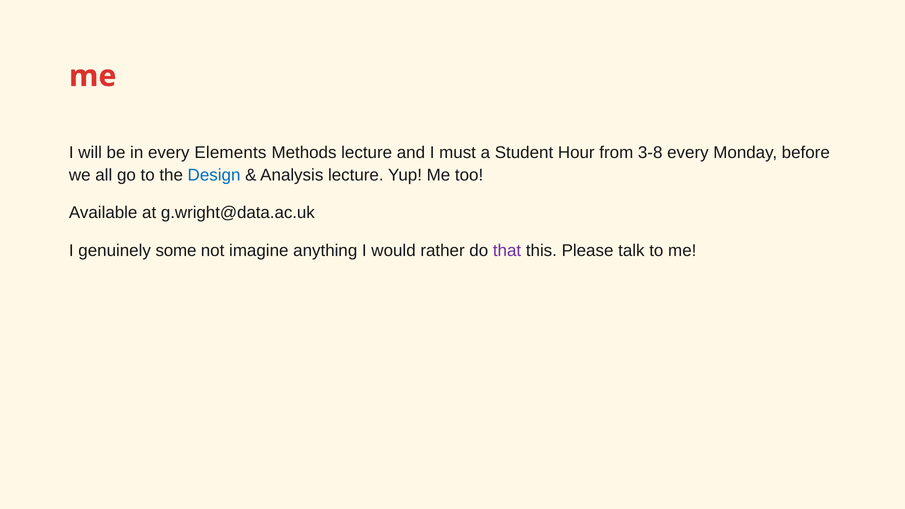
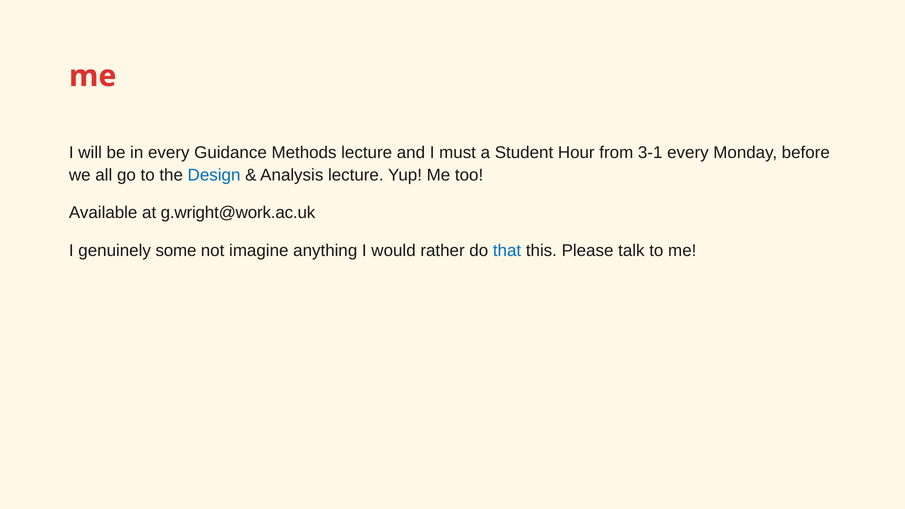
Elements: Elements -> Guidance (231, 153)
3-8: 3-8 -> 3-1 (650, 153)
g.wright@data.ac.uk: g.wright@data.ac.uk -> g.wright@work.ac.uk (238, 213)
that colour: purple -> blue (507, 251)
